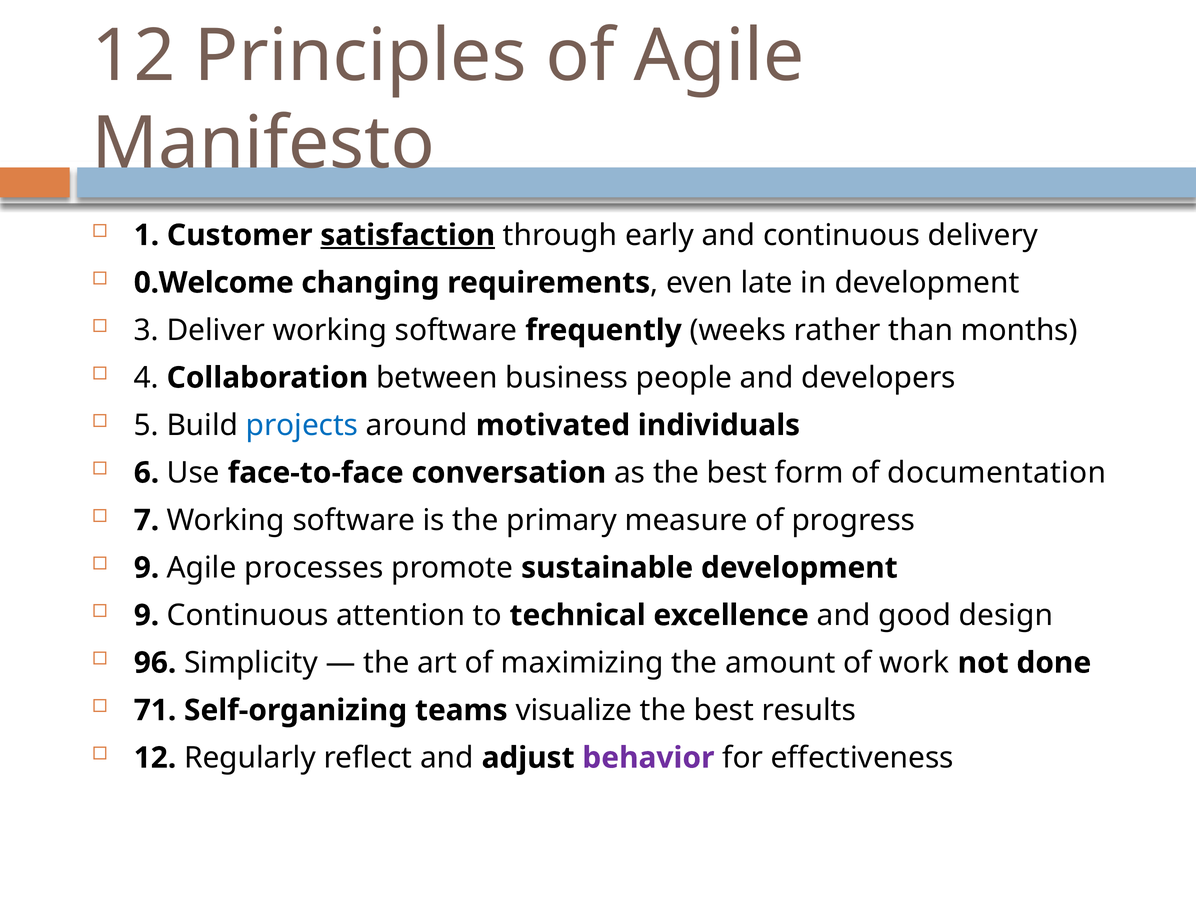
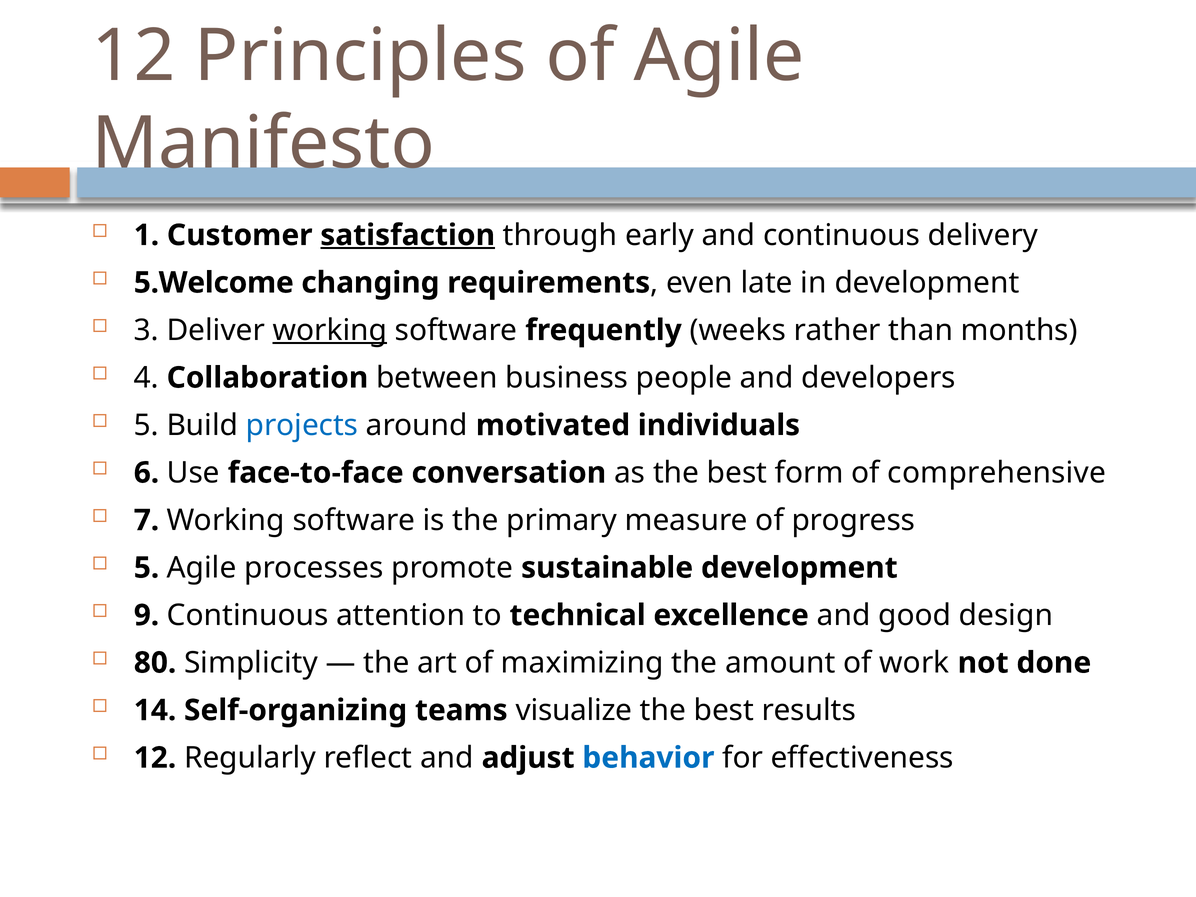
0.Welcome: 0.Welcome -> 5.Welcome (214, 283)
working underline: none -> present (330, 330)
documentation: documentation -> comprehensive (997, 473)
9: 9 -> 5 (146, 568)
96: 96 -> 80 (155, 663)
71: 71 -> 14 (155, 710)
behavior colour: purple -> blue (648, 758)
